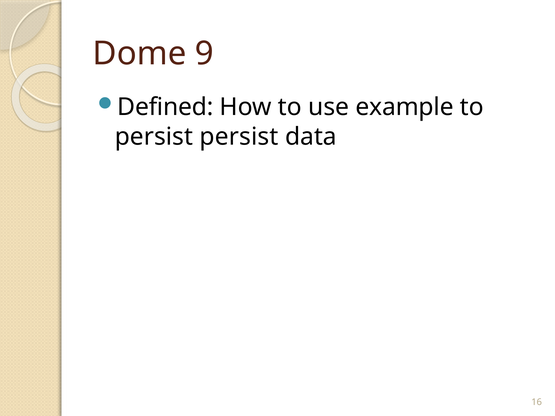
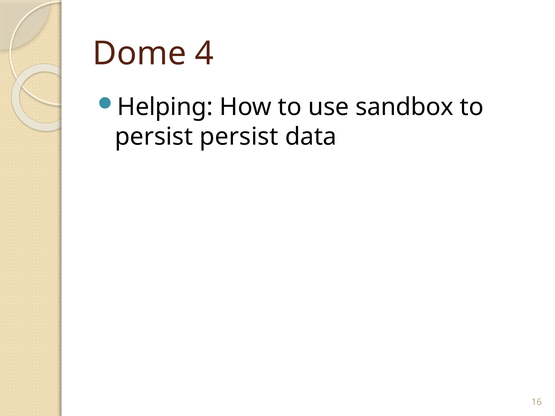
9: 9 -> 4 (204, 54)
Defined: Defined -> Helping (165, 107)
example: example -> sandbox (405, 107)
